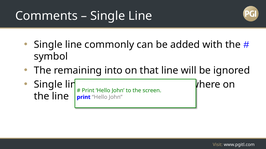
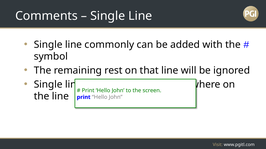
into: into -> rest (113, 71)
